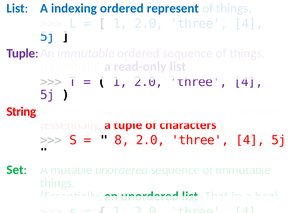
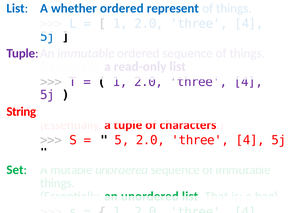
indexing: indexing -> whether (74, 8)
8: 8 -> 5 (122, 140)
